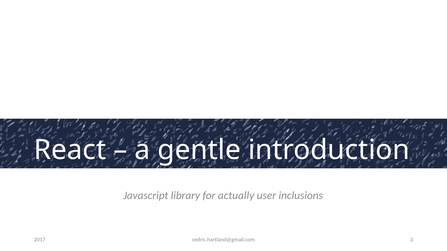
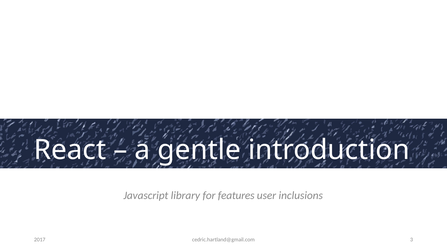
actually: actually -> features (236, 196)
